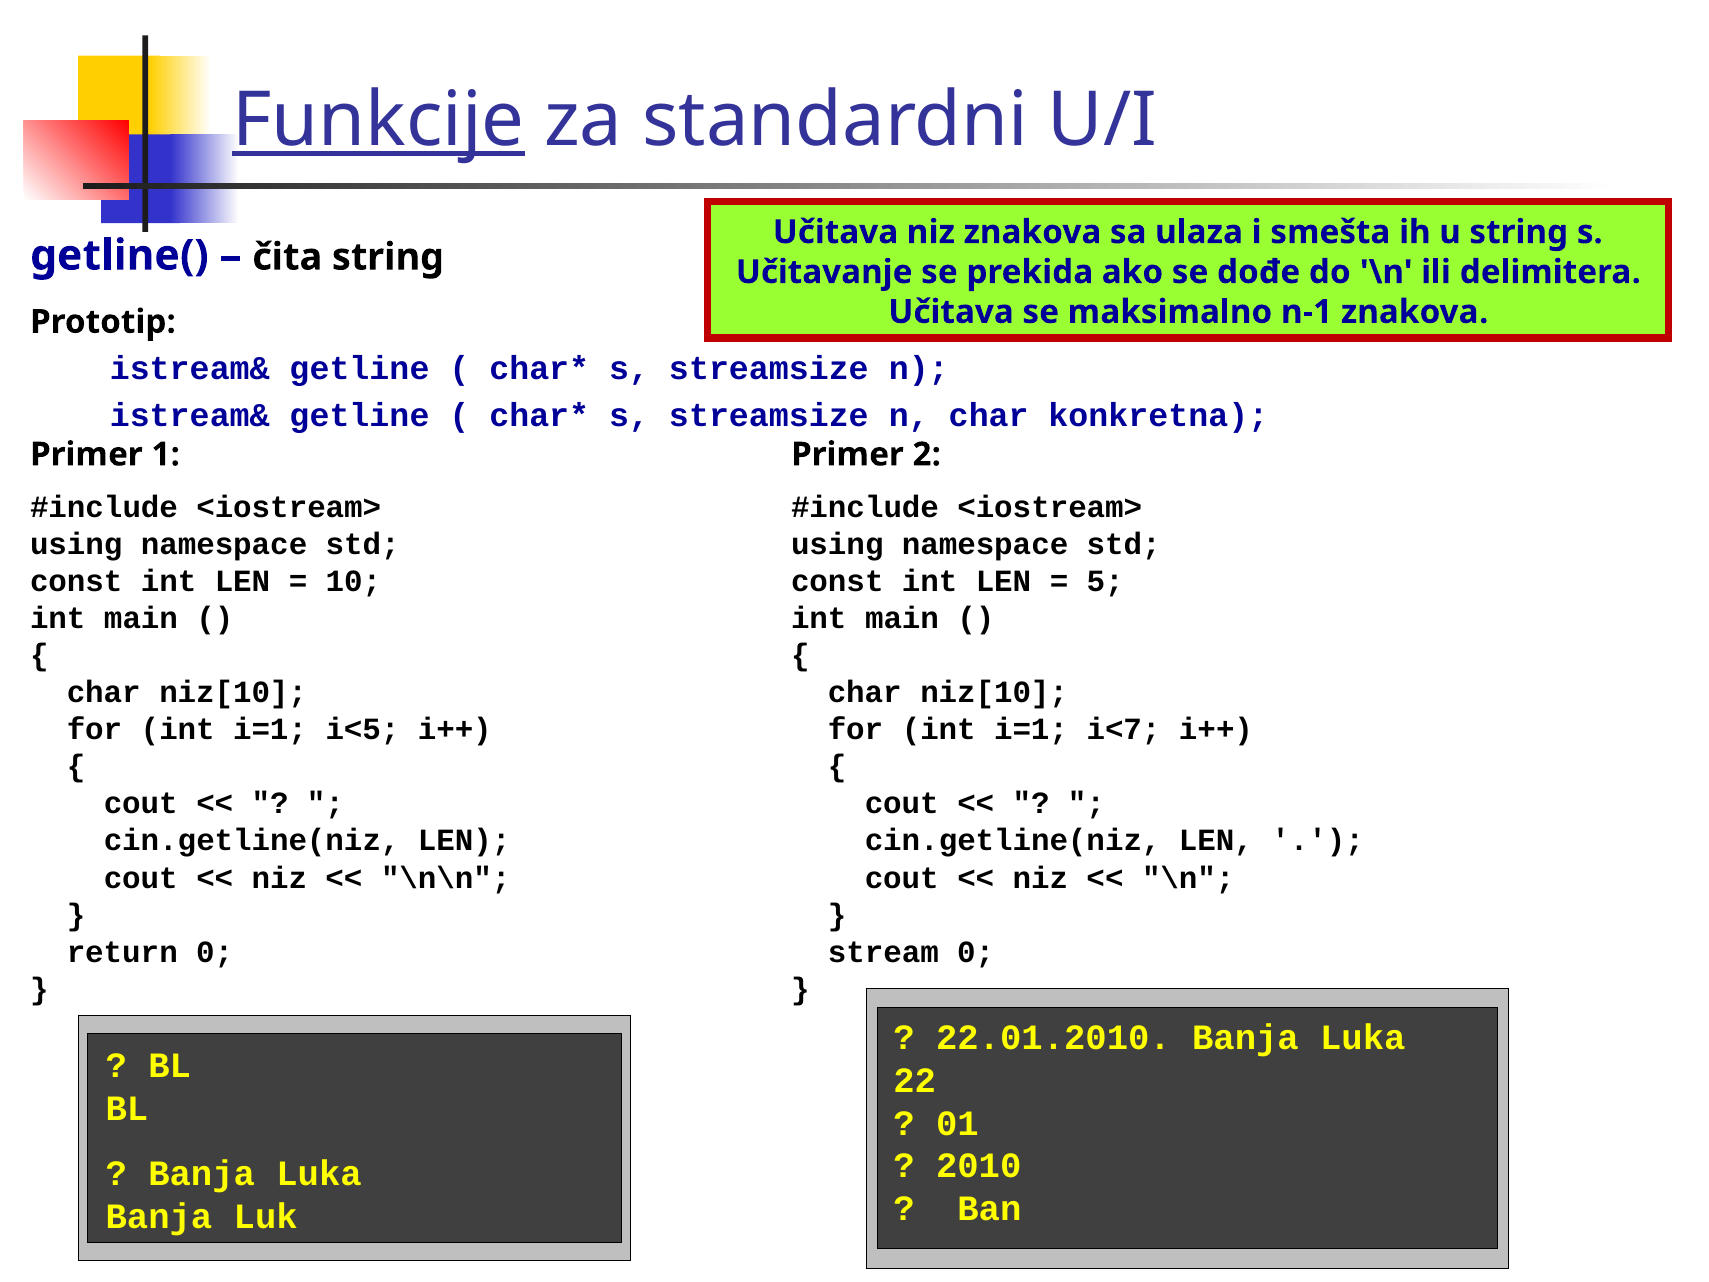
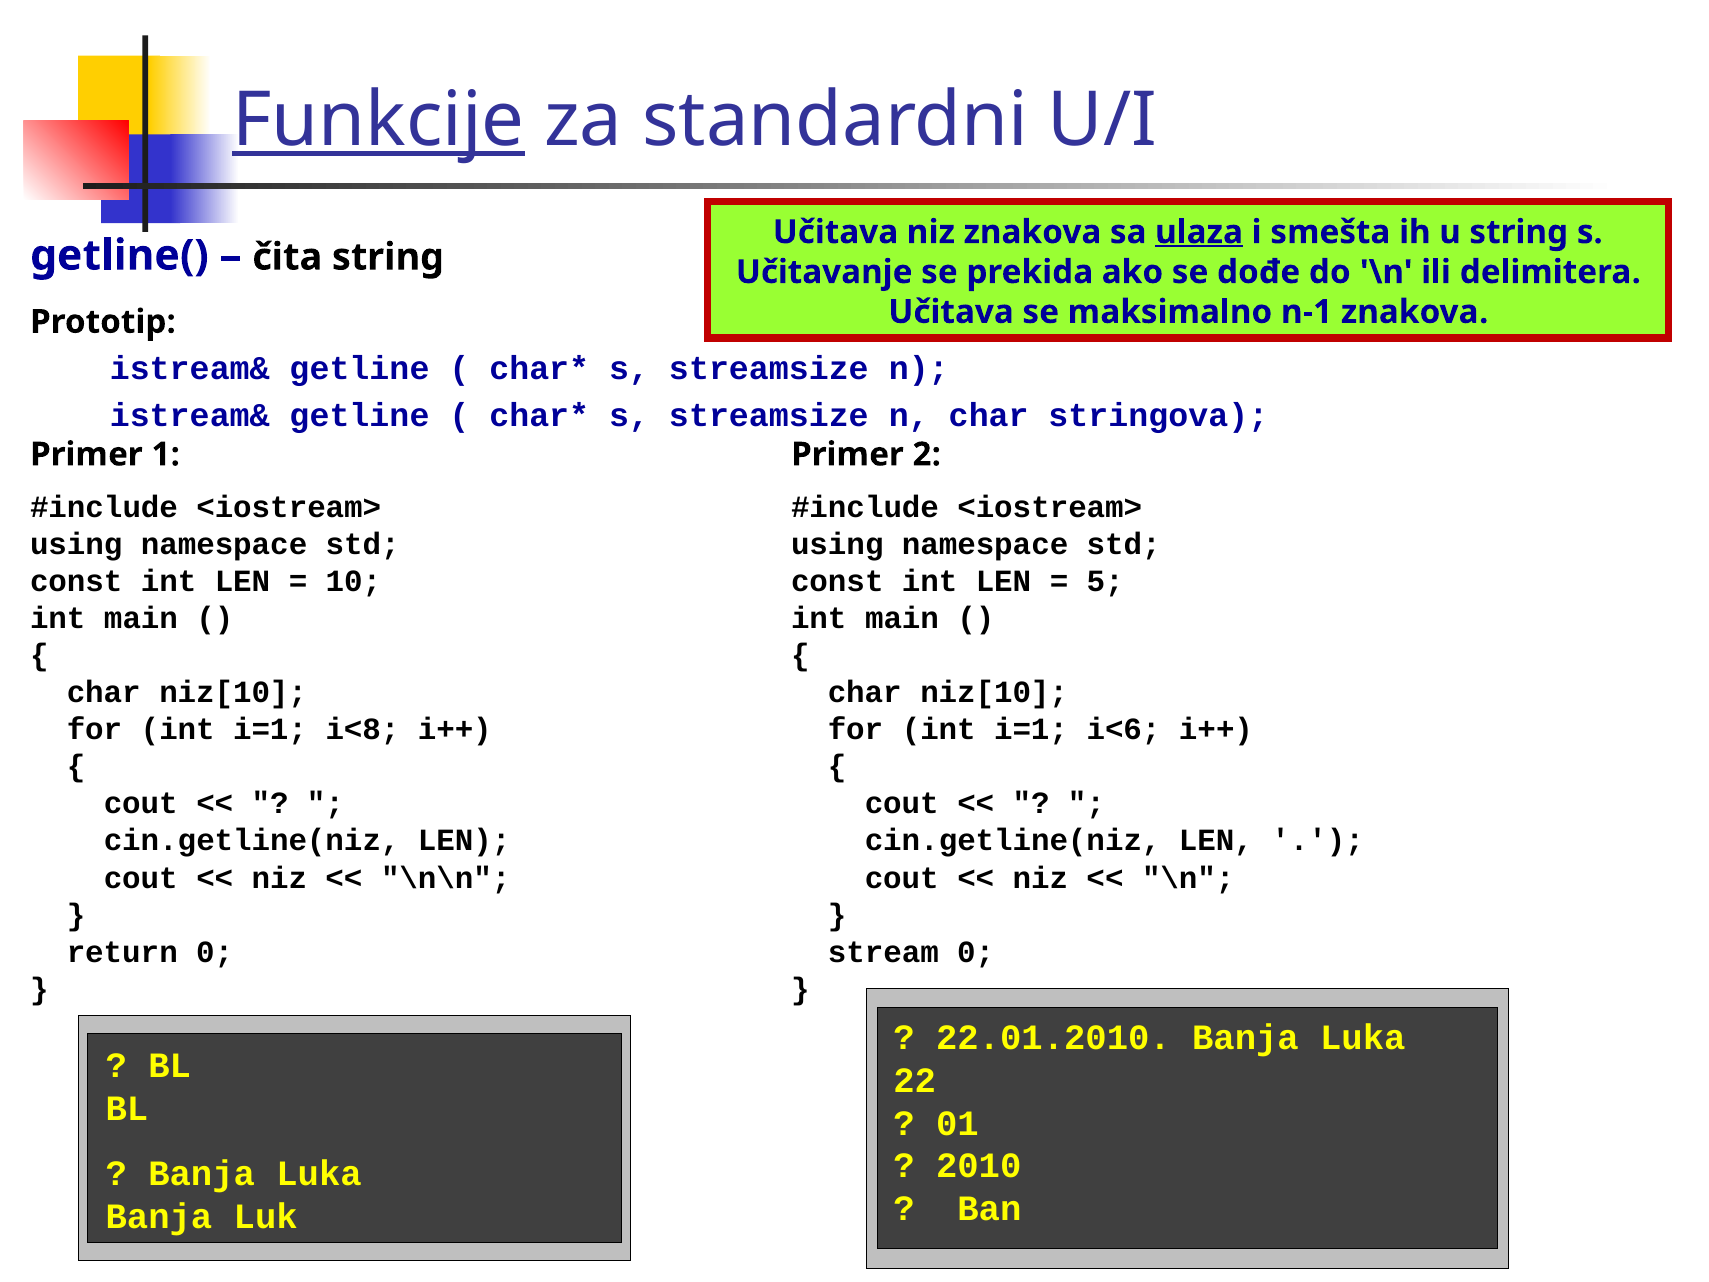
ulaza underline: none -> present (1199, 232)
konkretna: konkretna -> stringova (1158, 416)
i<5: i<5 -> i<8 (362, 729)
i<7: i<7 -> i<6 (1124, 729)
